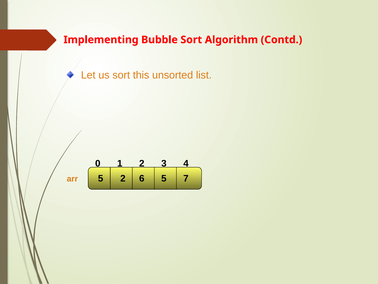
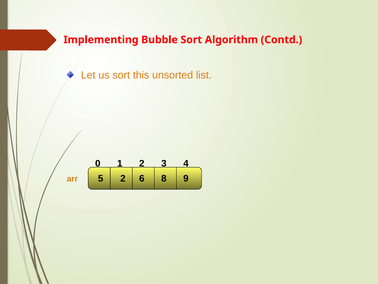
6 5: 5 -> 8 (164, 178)
7: 7 -> 9 (186, 178)
